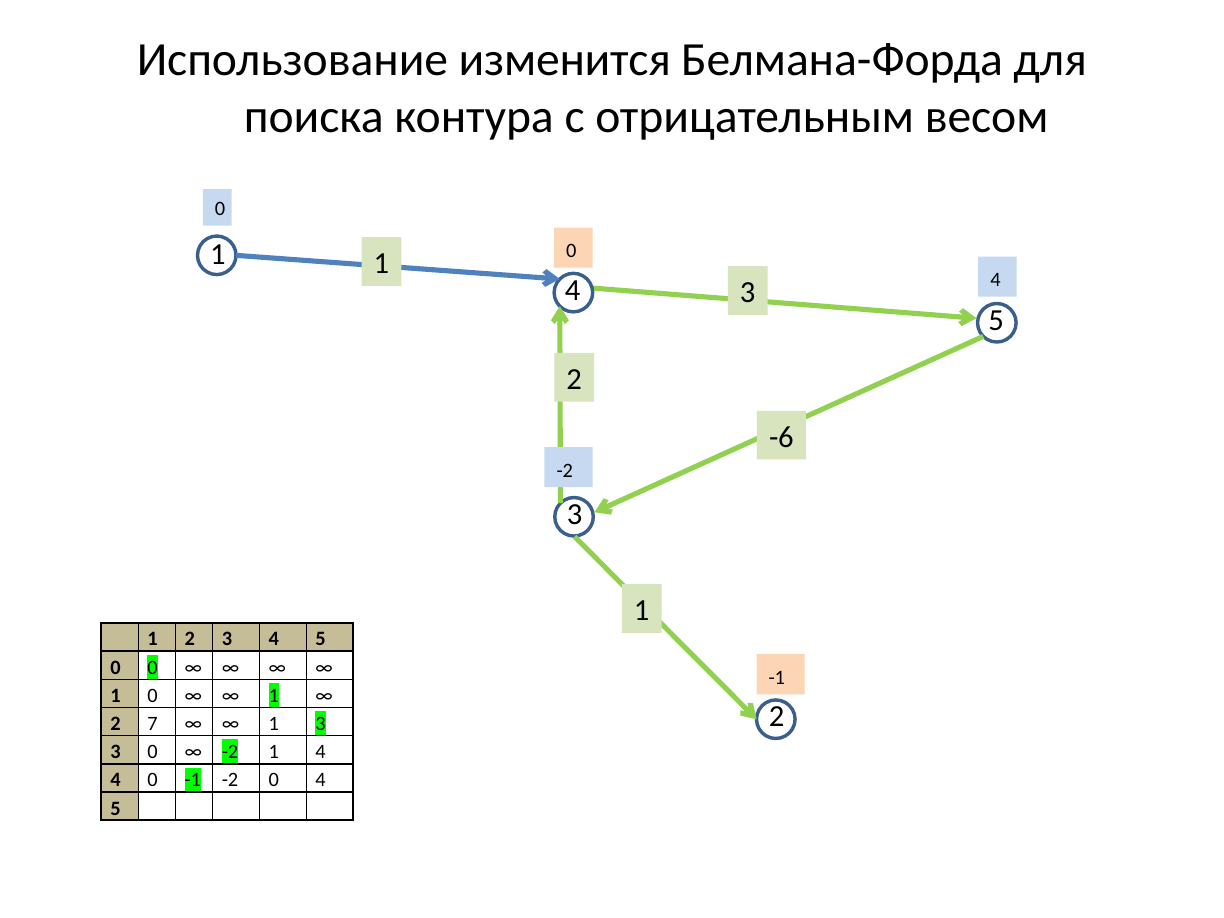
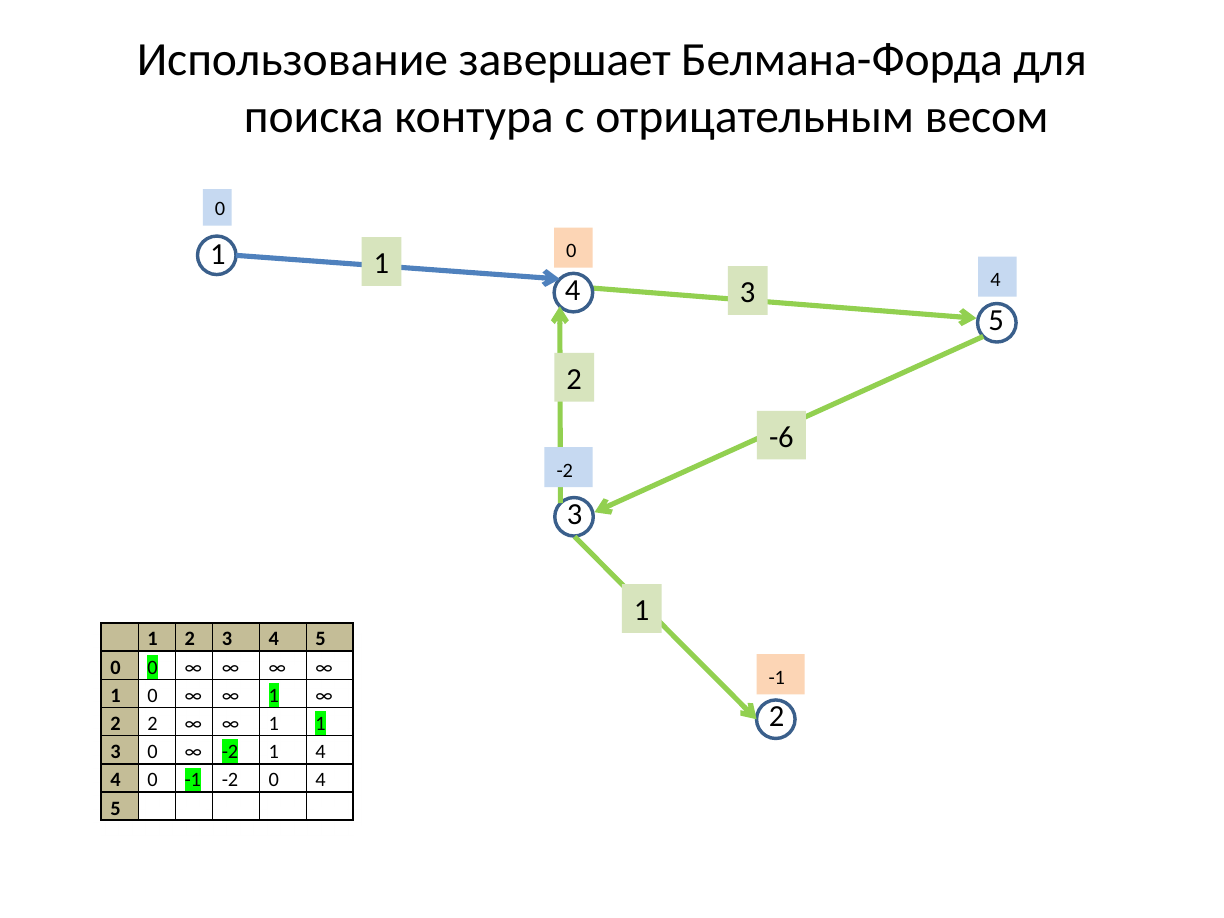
изменится: изменится -> завершает (565, 60)
2 7: 7 -> 2 (153, 724)
3: 3 -> 1 (321, 724)
